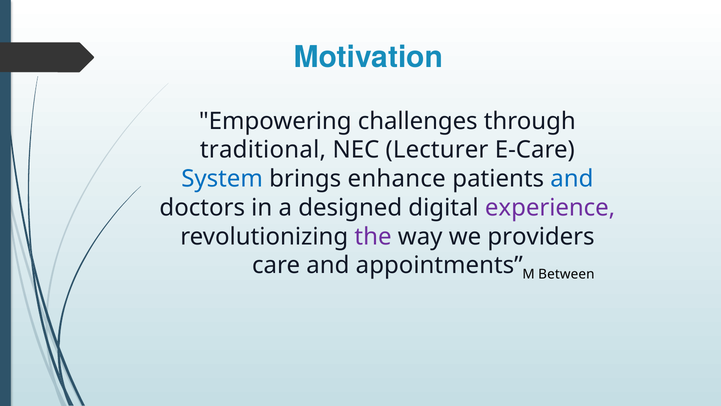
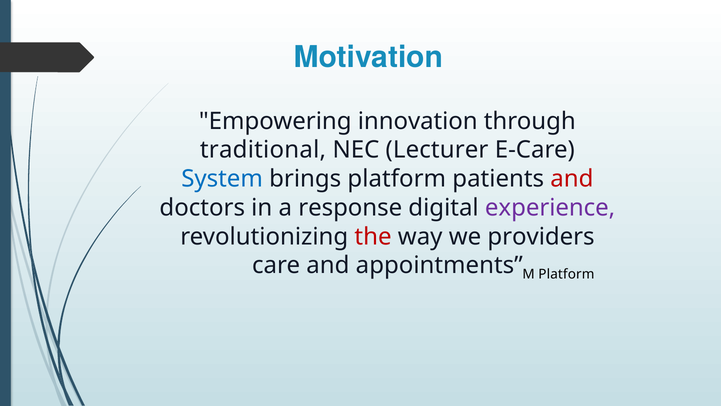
challenges: challenges -> innovation (418, 121)
brings enhance: enhance -> platform (397, 179)
and colour: blue -> red (572, 179)
designed: designed -> response (350, 208)
the colour: purple -> red (373, 236)
M Between: Between -> Platform (566, 274)
